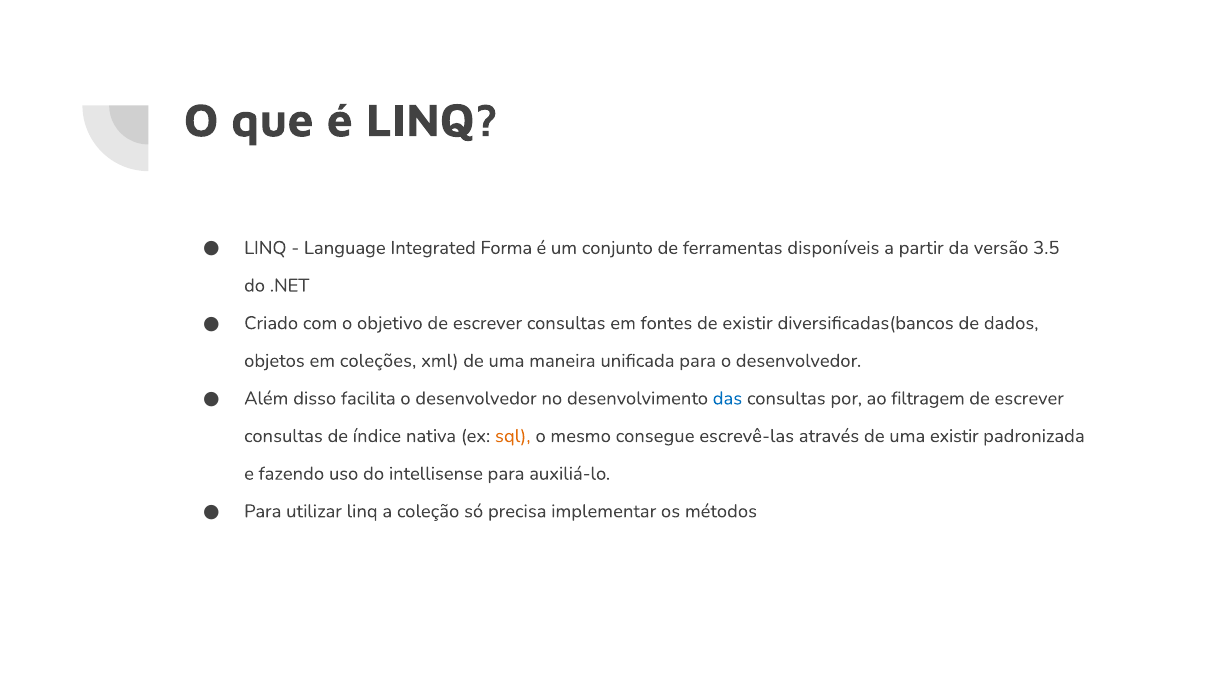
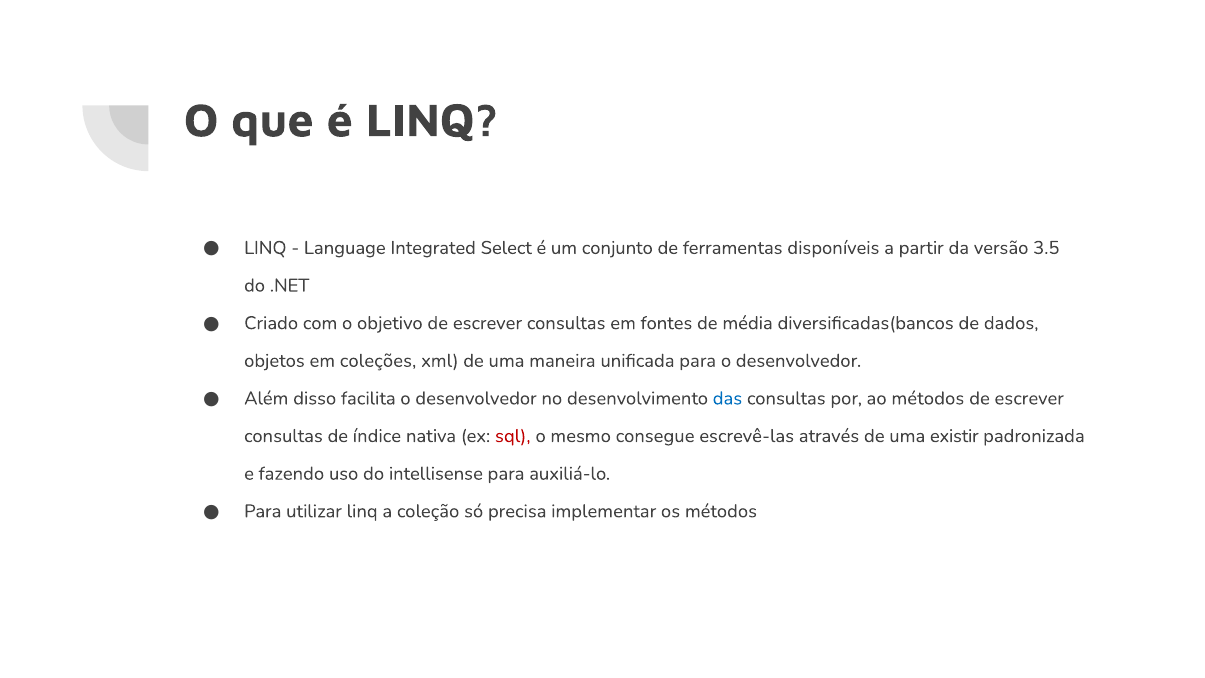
Forma: Forma -> Select (506, 248)
de existir: existir -> média (748, 323)
ao filtragem: filtragem -> métodos (928, 398)
sql colour: orange -> red (513, 436)
